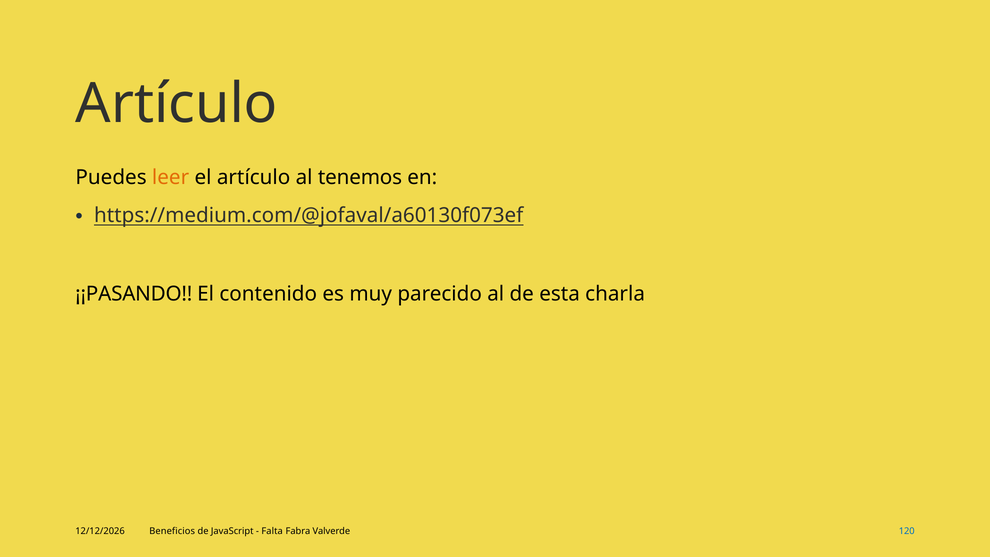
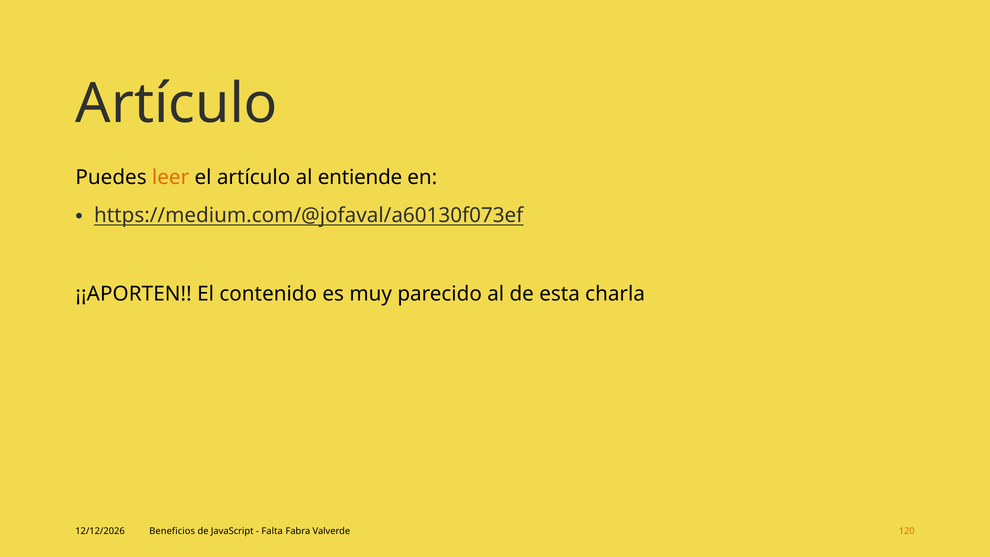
tenemos: tenemos -> entiende (360, 178)
¡¡PASANDO: ¡¡PASANDO -> ¡¡APORTEN (134, 294)
120 colour: blue -> orange (907, 531)
